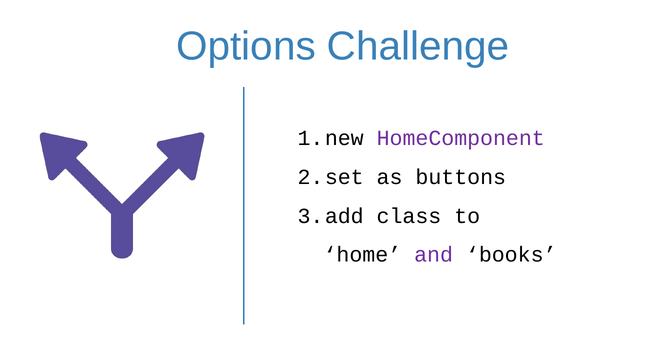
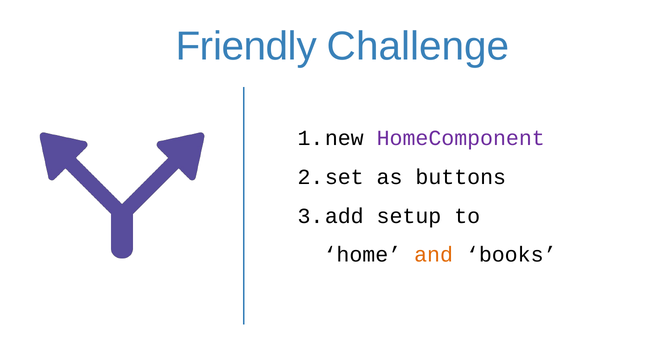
Options: Options -> Friendly (246, 46)
class: class -> setup (409, 216)
and colour: purple -> orange (434, 255)
